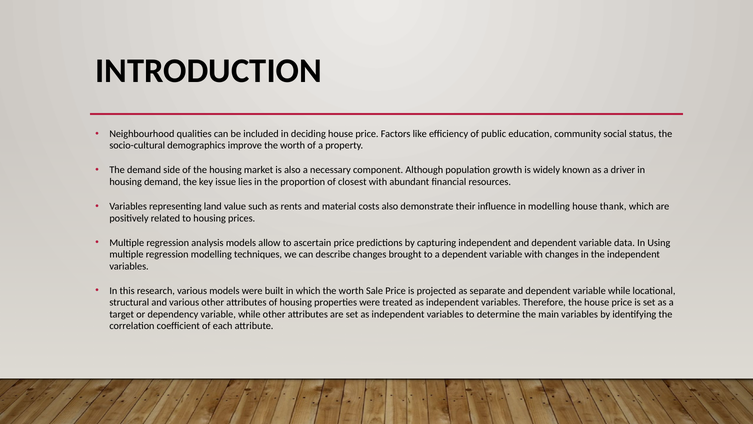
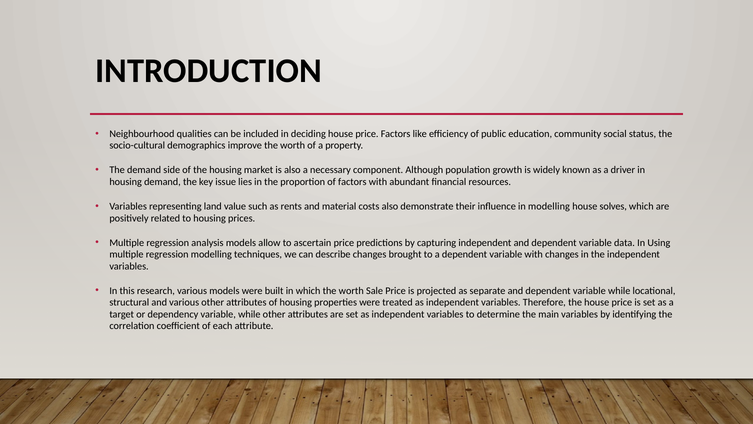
of closest: closest -> factors (352, 182)
thank: thank -> solves (613, 206)
